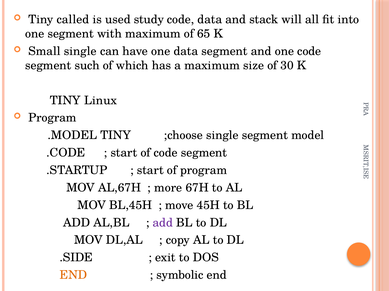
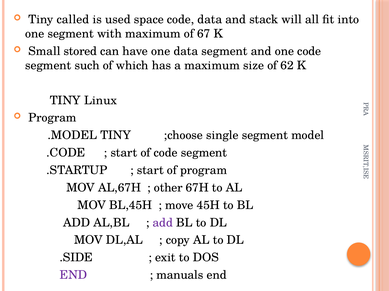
study: study -> space (149, 20)
65: 65 -> 67 (204, 34)
Small single: single -> stored (80, 51)
30: 30 -> 62 (287, 66)
more: more -> other (168, 188)
END colour: orange -> purple (73, 276)
symbolic: symbolic -> manuals (180, 276)
